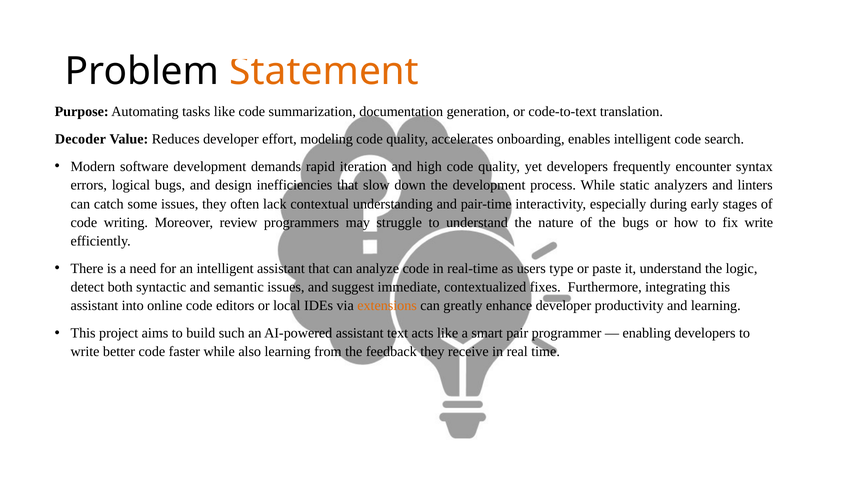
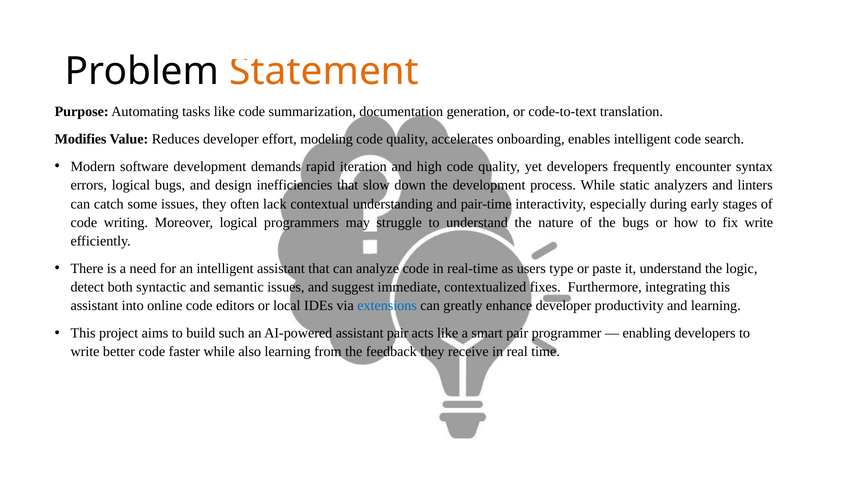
Decoder: Decoder -> Modifies (81, 139)
Moreover review: review -> logical (239, 223)
extensions colour: orange -> blue (387, 306)
assistant text: text -> pair (398, 334)
